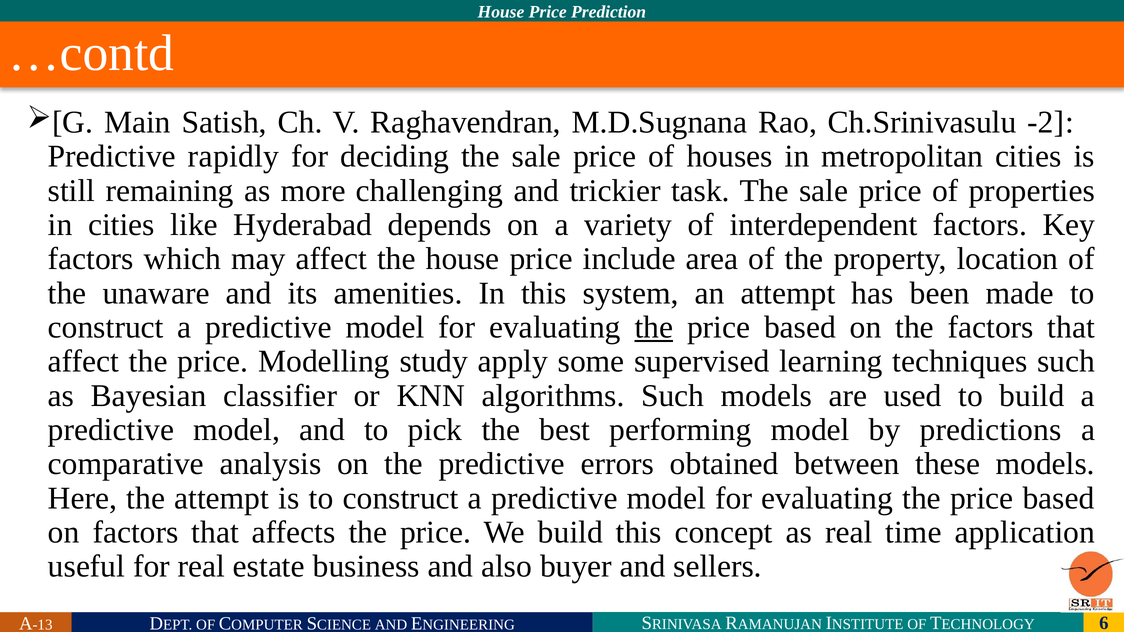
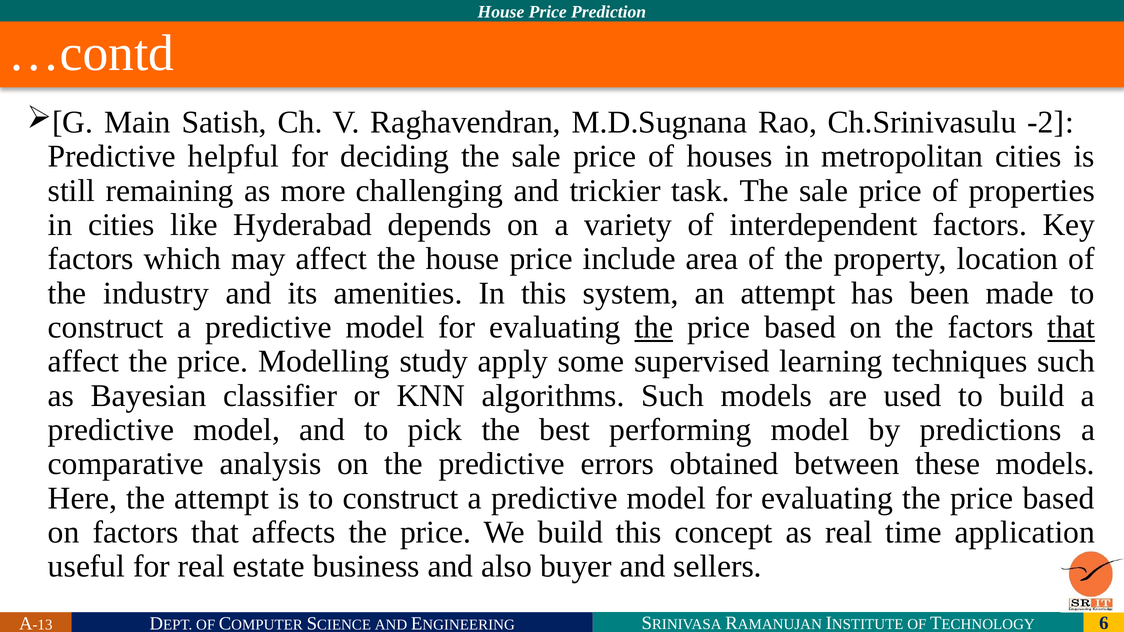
rapidly: rapidly -> helpful (233, 156)
unaware: unaware -> industry (156, 293)
that underline: none -> present (1071, 327)
